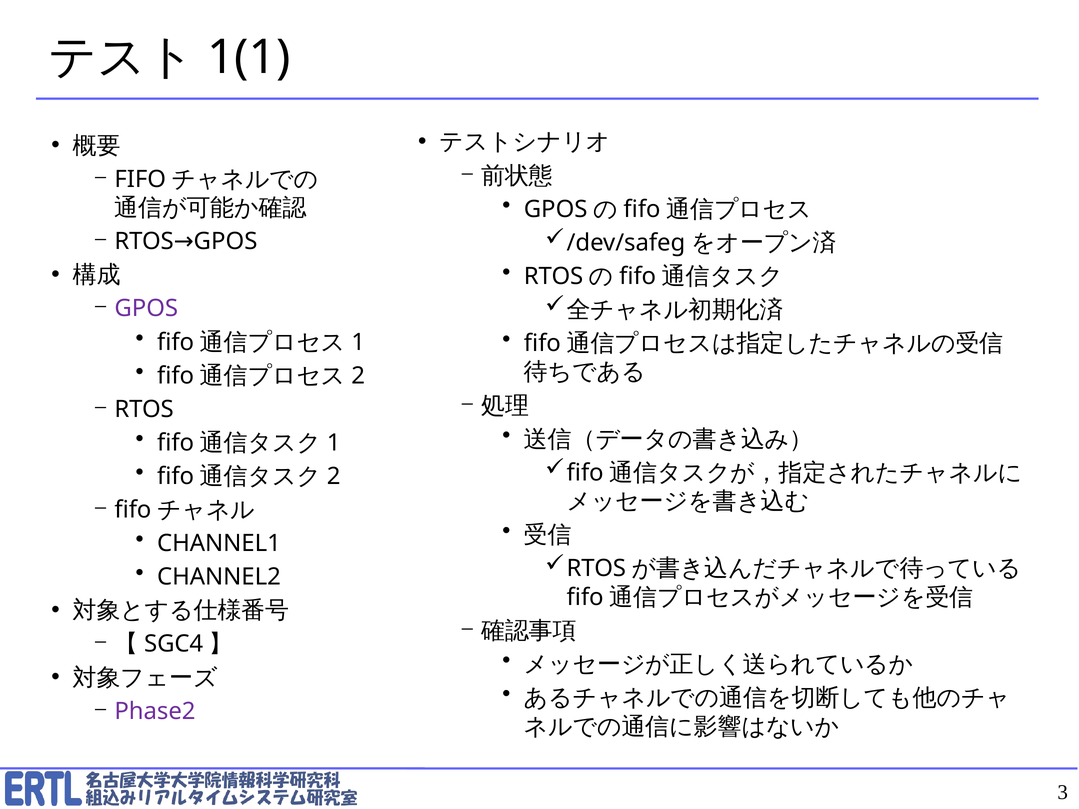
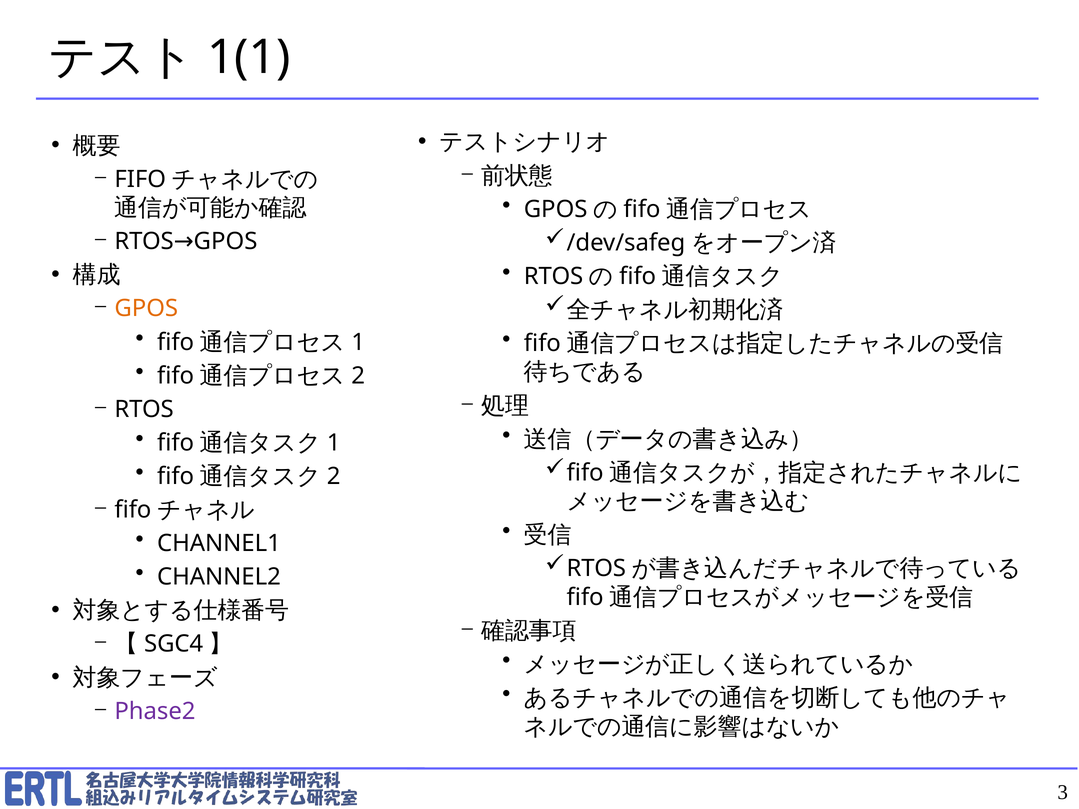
GPOS colour: purple -> orange (146, 309)
